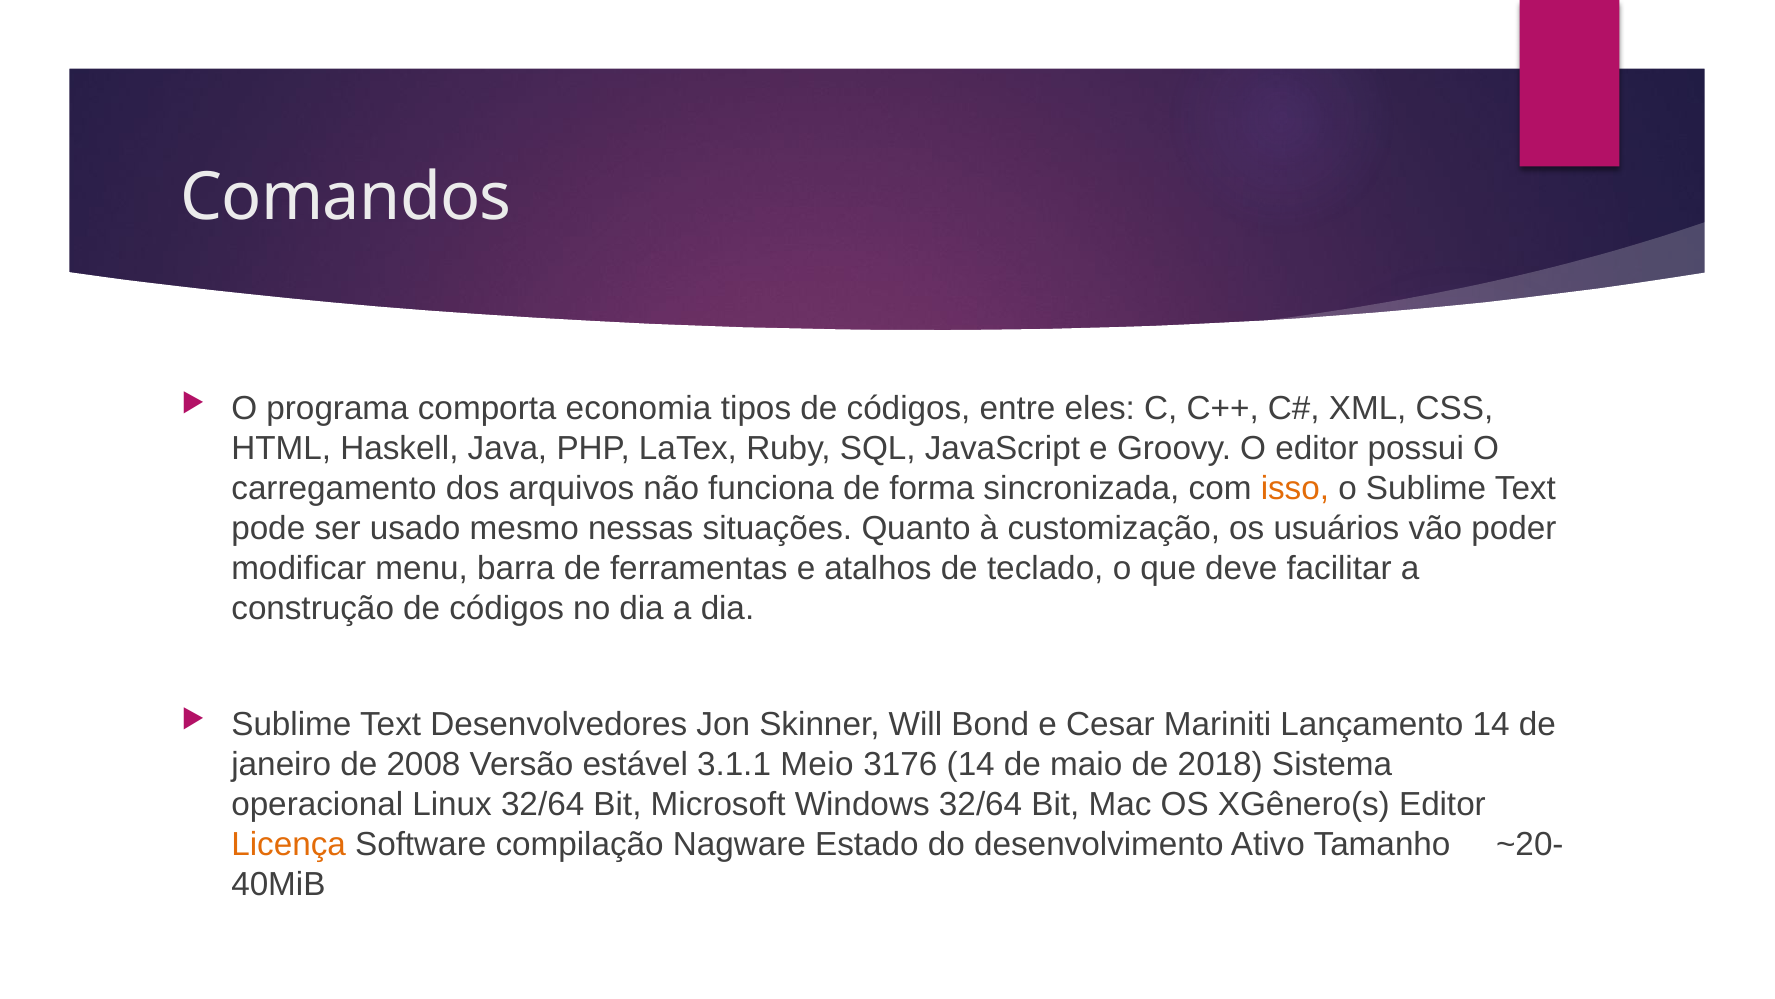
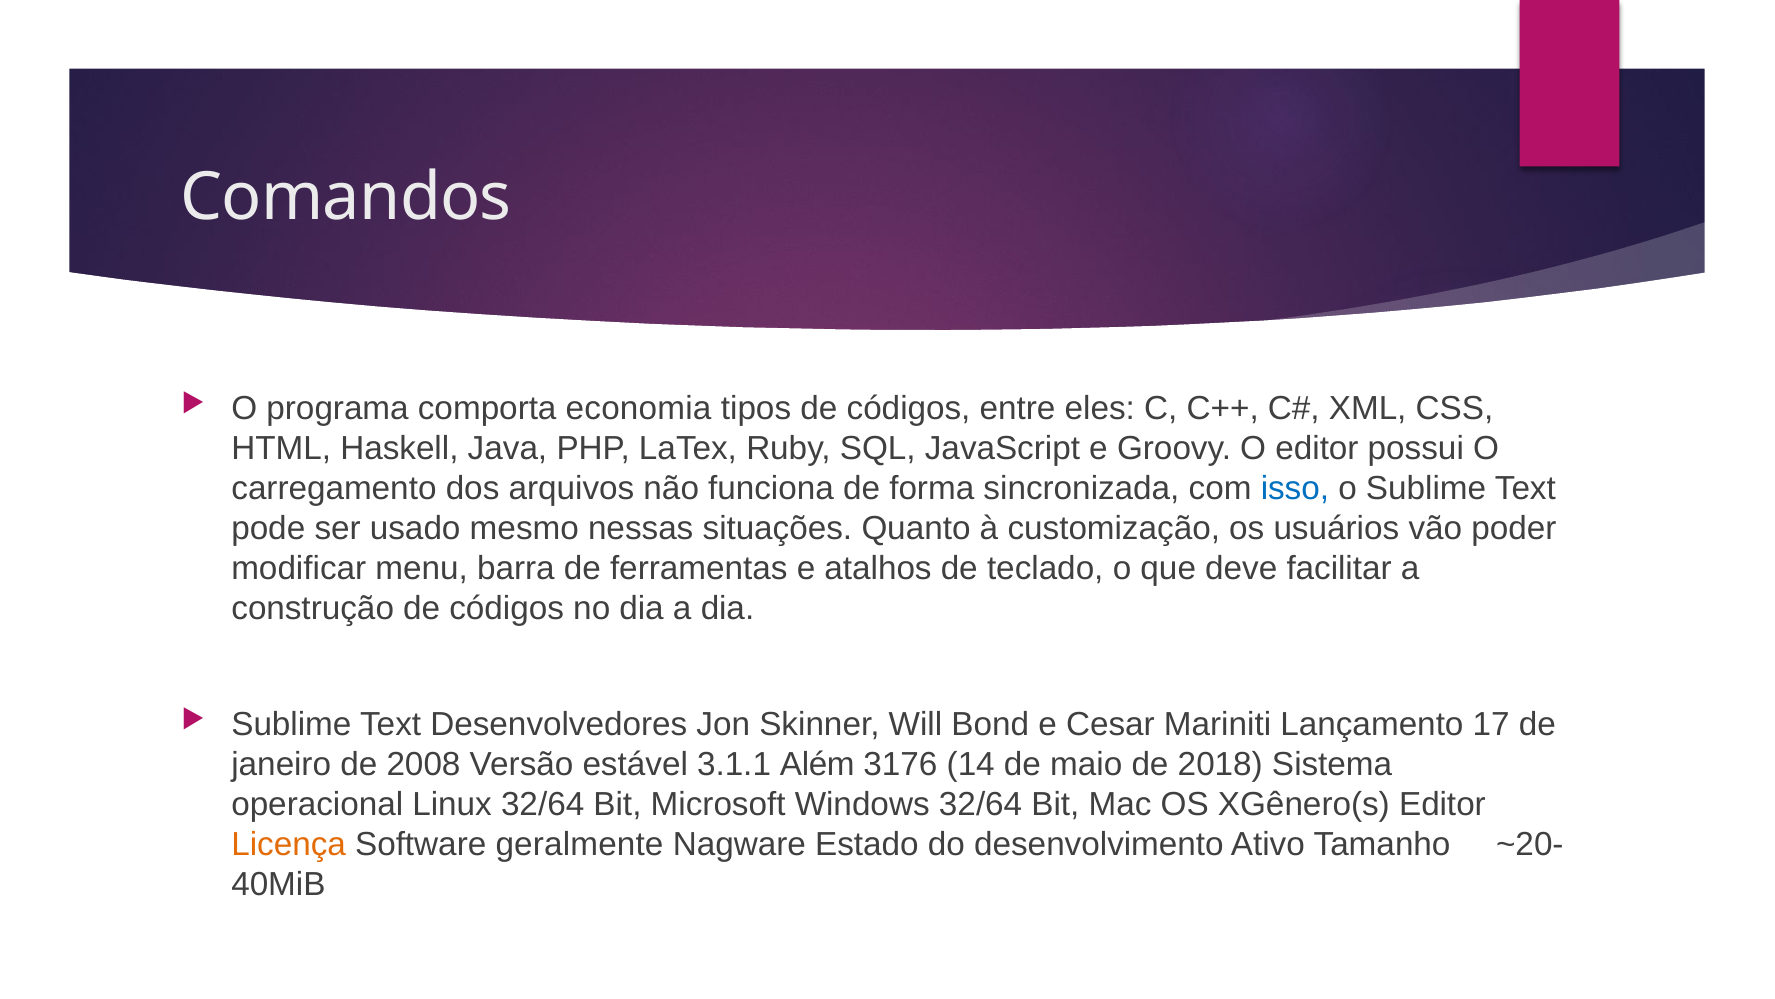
isso colour: orange -> blue (1295, 488)
Lançamento 14: 14 -> 17 (1491, 725)
Meio: Meio -> Além (817, 764)
compilação: compilação -> geralmente (580, 844)
